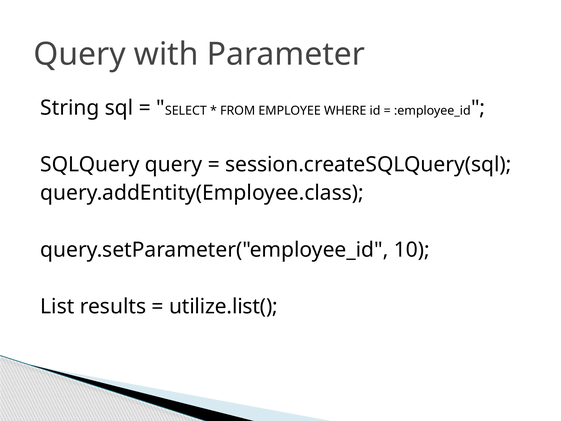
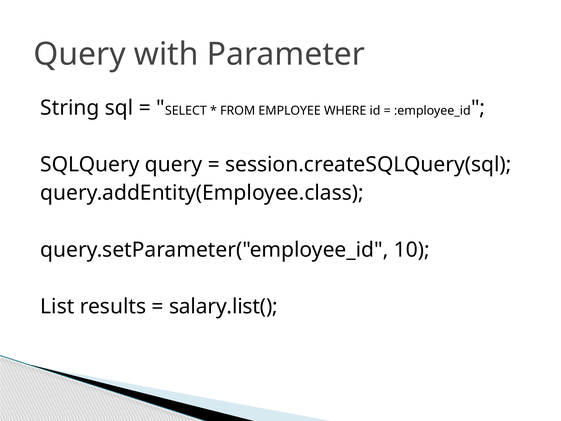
utilize.list(: utilize.list( -> salary.list( (224, 306)
